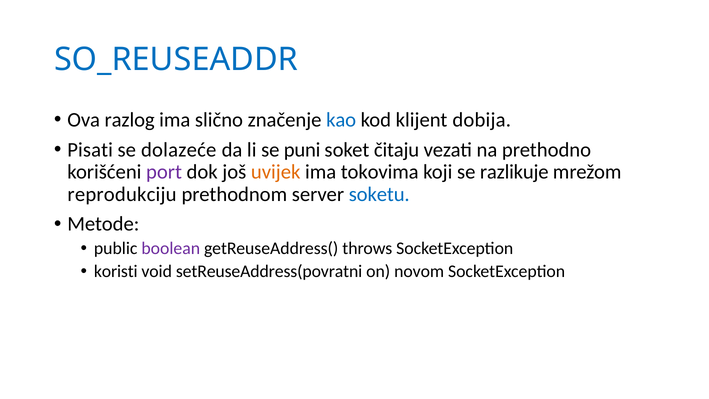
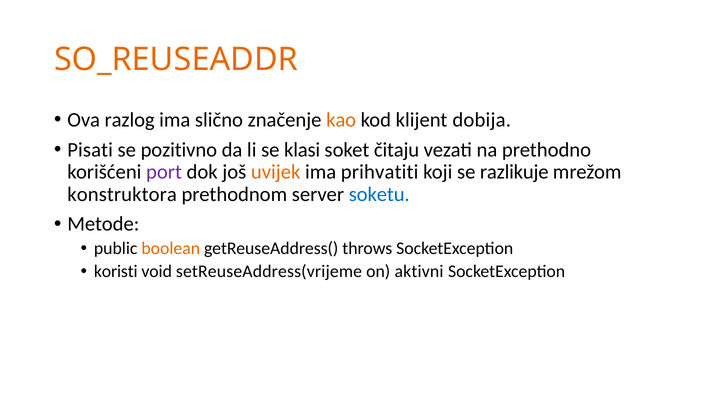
SO_REUSEADDR colour: blue -> orange (176, 60)
kao colour: blue -> orange (341, 120)
dolazeće: dolazeće -> pozitivno (179, 150)
puni: puni -> klasi (302, 150)
tokovima: tokovima -> prihvatiti (380, 172)
reprodukciju: reprodukciju -> konstruktora (122, 194)
boolean colour: purple -> orange (171, 248)
setReuseAddress(povratni: setReuseAddress(povratni -> setReuseAddress(vrijeme (269, 271)
novom: novom -> aktivni (419, 271)
